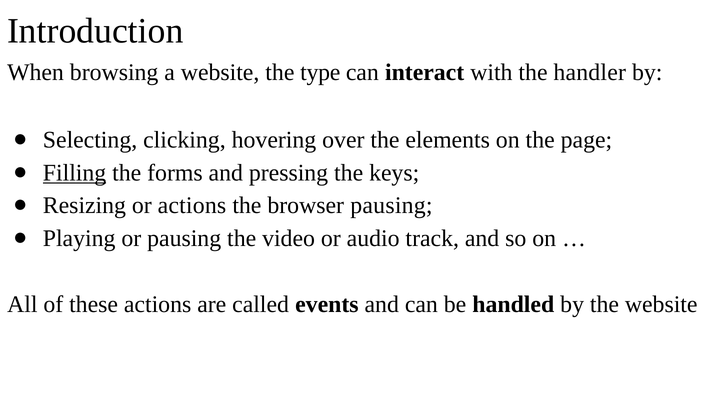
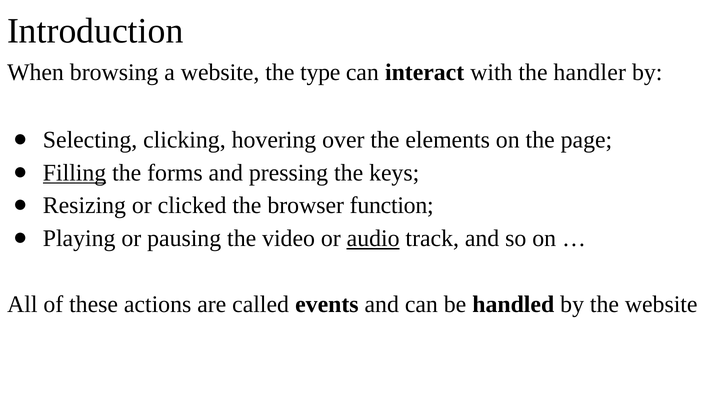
or actions: actions -> clicked (192, 205)
browser pausing: pausing -> function (392, 205)
audio underline: none -> present (373, 238)
